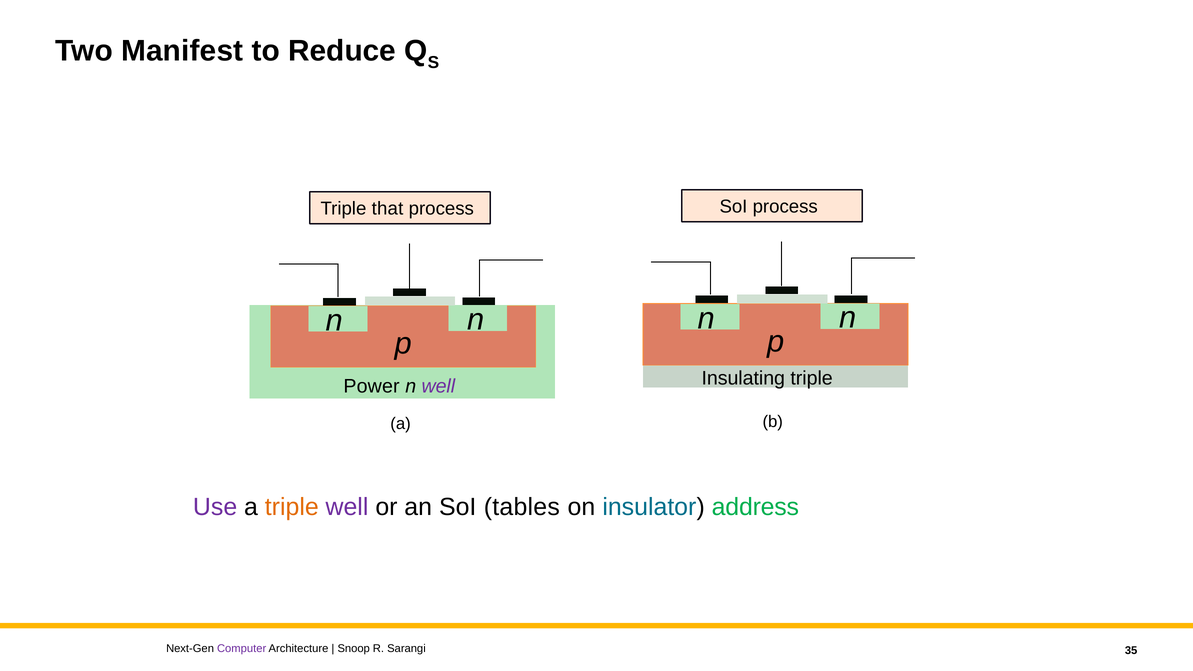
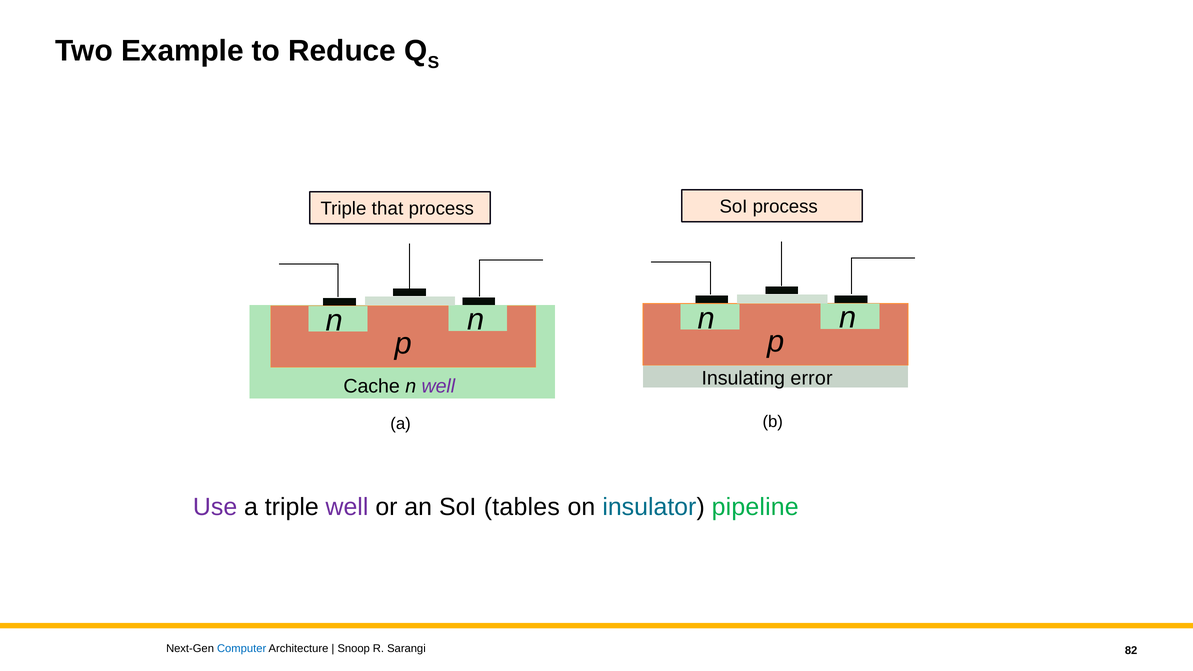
Manifest: Manifest -> Example (182, 51)
Insulating triple: triple -> error (811, 378)
Power: Power -> Cache (372, 386)
triple colour: orange -> black (292, 507)
address: address -> pipeline (755, 507)
Computer colour: purple -> blue (242, 649)
35: 35 -> 82 (1131, 651)
